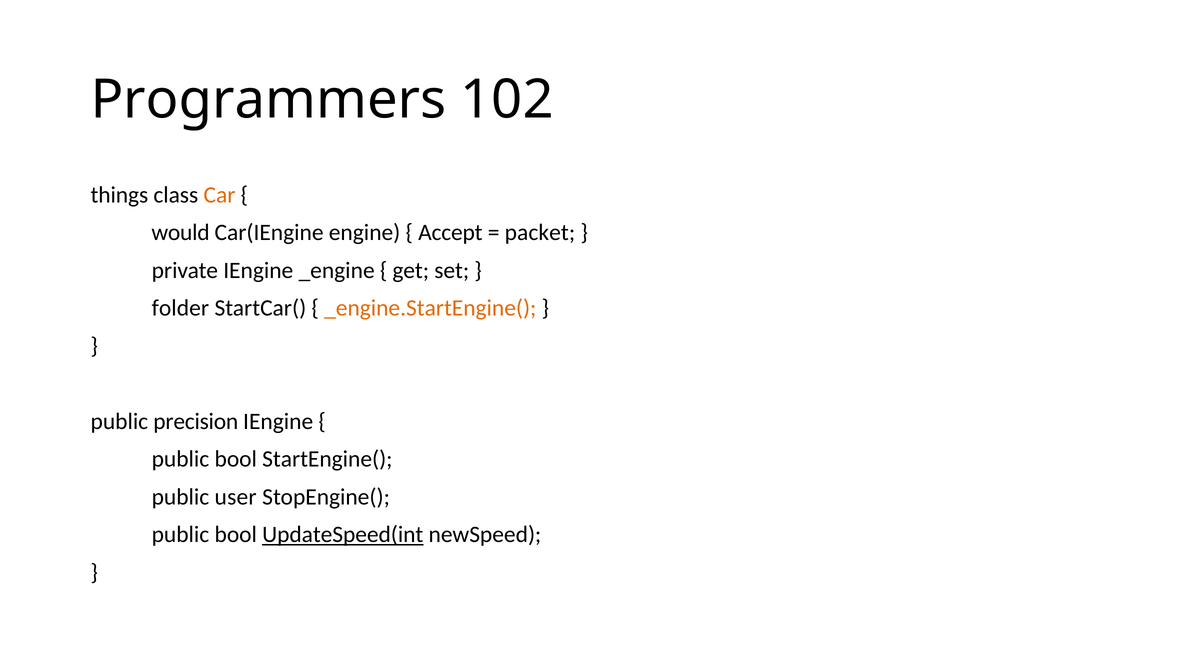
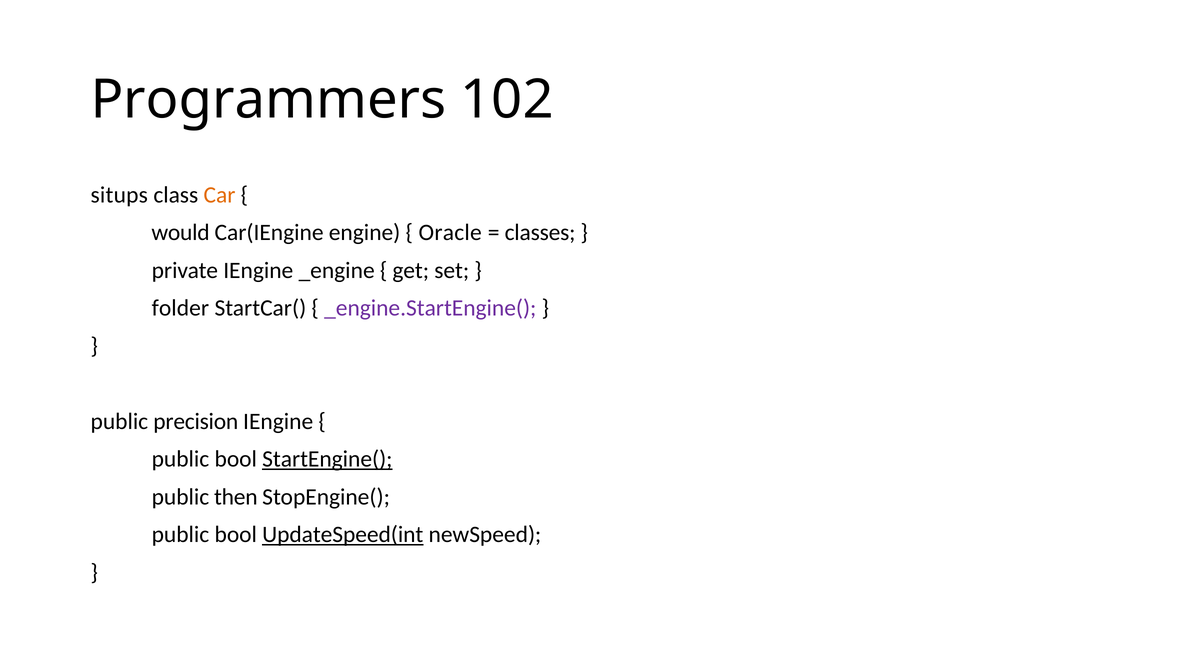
things: things -> situps (119, 195)
Accept: Accept -> Oracle (450, 233)
packet: packet -> classes (540, 233)
_engine.StartEngine( colour: orange -> purple (430, 308)
StartEngine( underline: none -> present (327, 459)
user: user -> then (236, 497)
